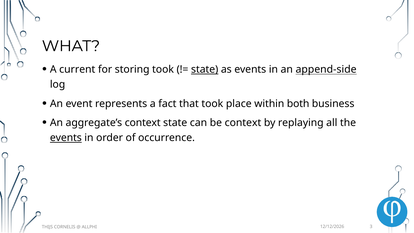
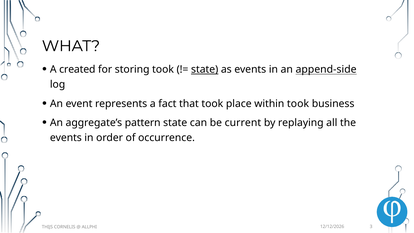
current: current -> created (77, 69)
within both: both -> took (298, 104)
aggregate’s context: context -> pattern (143, 123)
be context: context -> current (243, 123)
events underline: present -> none (66, 138)
